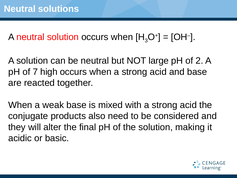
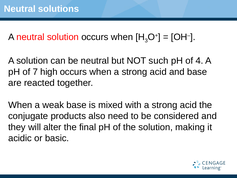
large: large -> such (159, 61)
2: 2 -> 4 (199, 61)
